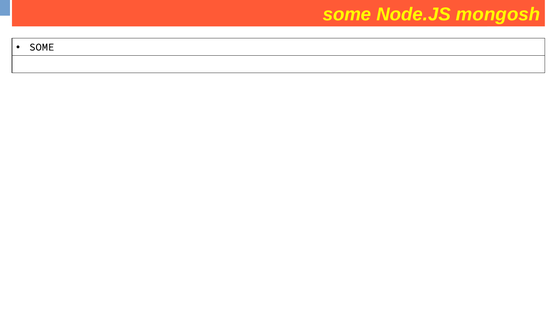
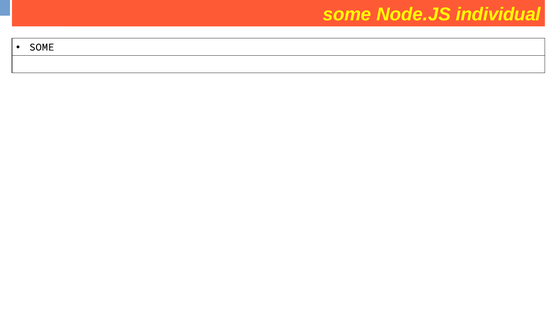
mongosh: mongosh -> individual (498, 14)
